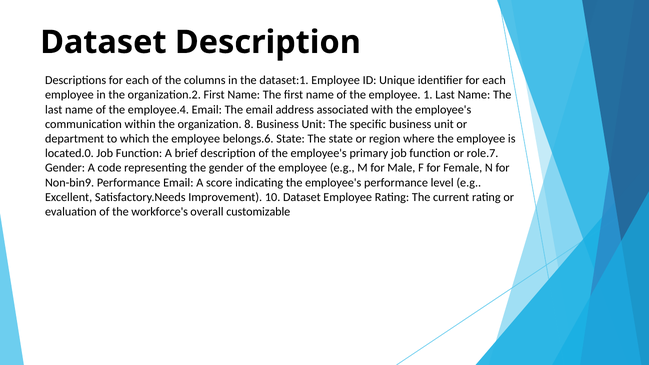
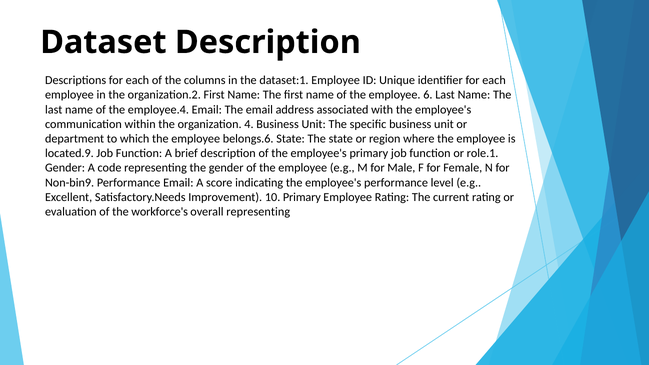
1: 1 -> 6 (428, 95)
8: 8 -> 4 (249, 124)
located.0: located.0 -> located.9 (69, 153)
role.7: role.7 -> role.1 (483, 153)
10 Dataset: Dataset -> Primary (302, 197)
overall customizable: customizable -> representing (258, 212)
